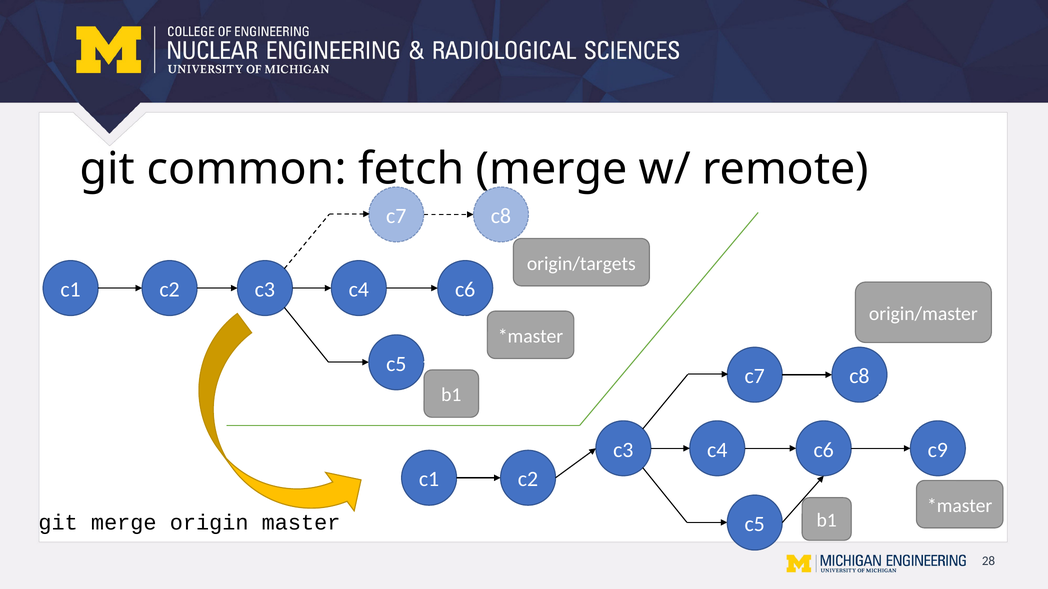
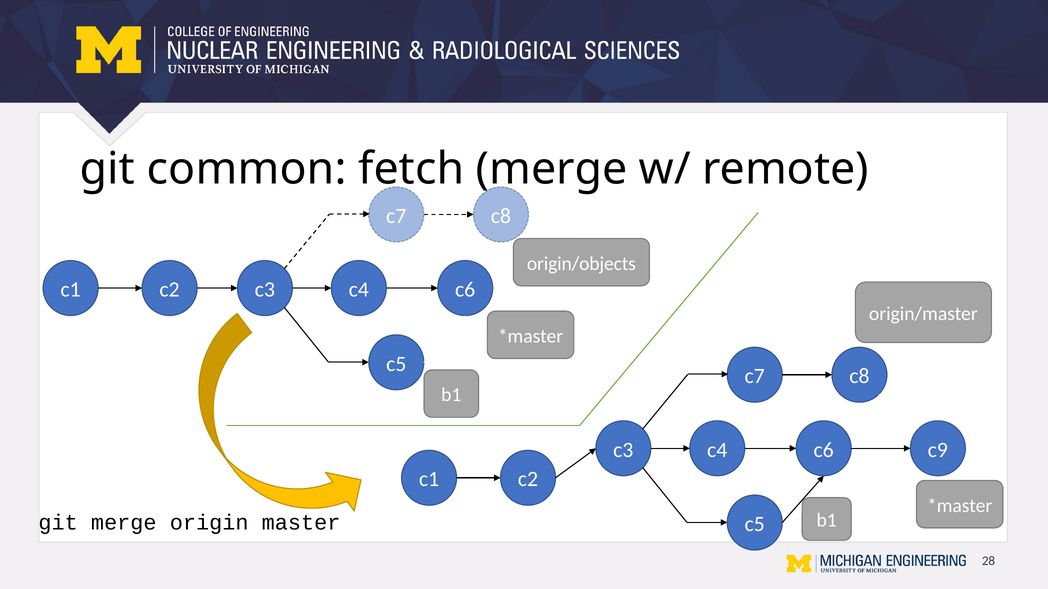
origin/targets: origin/targets -> origin/objects (581, 264)
